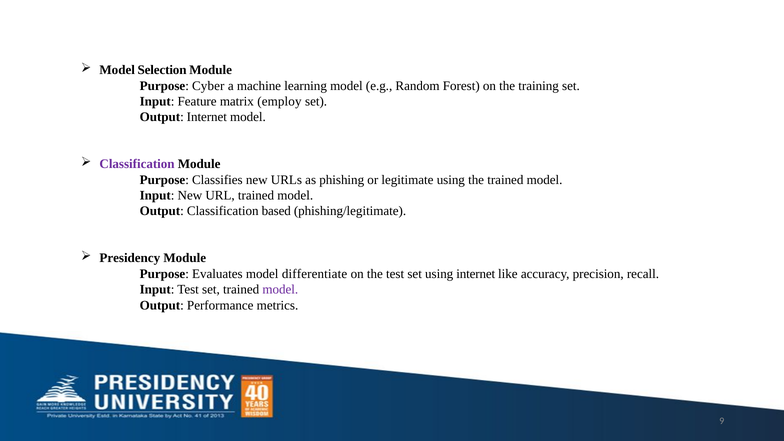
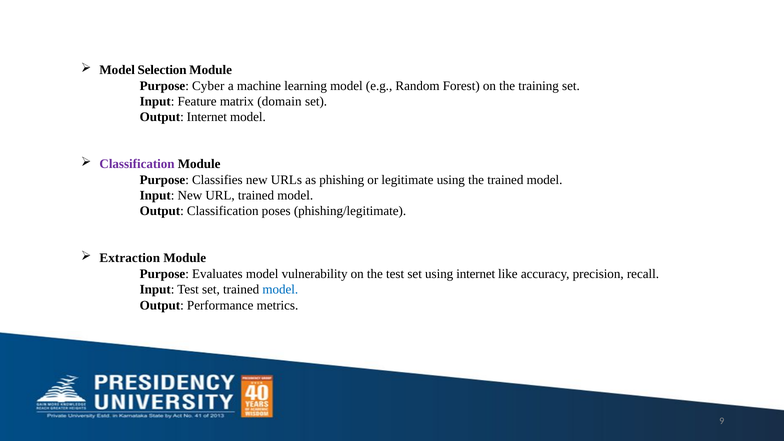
employ: employ -> domain (279, 101)
based: based -> poses (276, 211)
Presidency: Presidency -> Extraction (130, 258)
differentiate: differentiate -> vulnerability (315, 274)
model colour: purple -> blue (280, 290)
